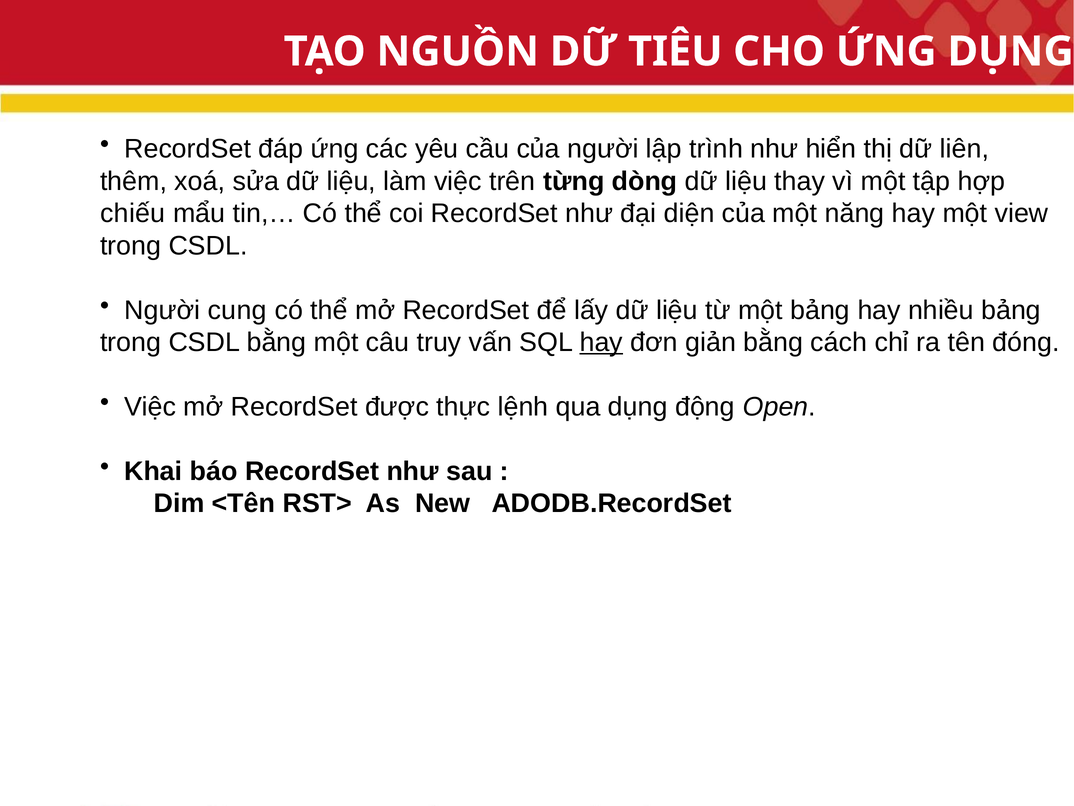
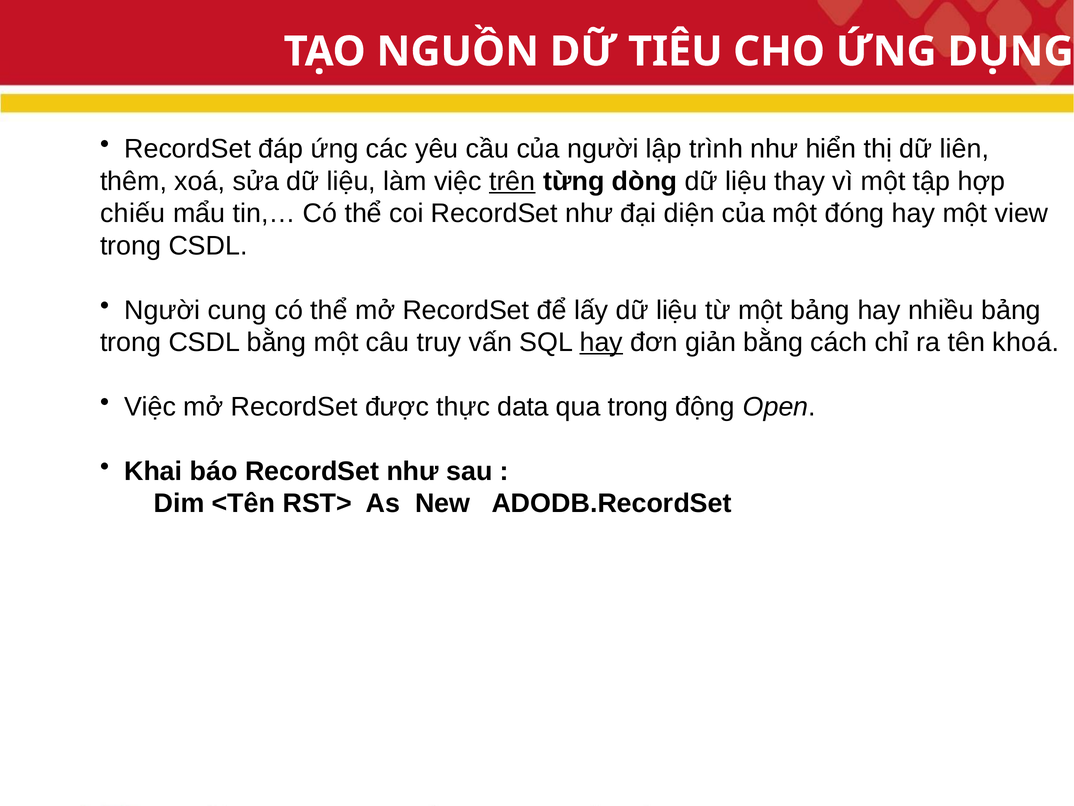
trên underline: none -> present (512, 181)
năng: năng -> đóng (855, 213)
đóng: đóng -> khoá (1026, 342)
lệnh: lệnh -> data (523, 407)
qua dụng: dụng -> trong (638, 407)
